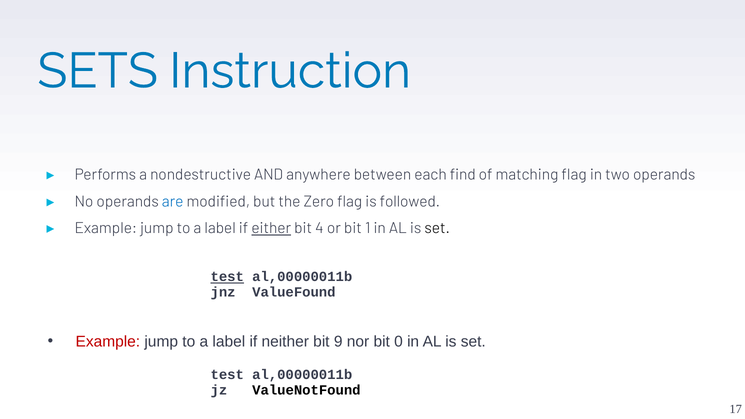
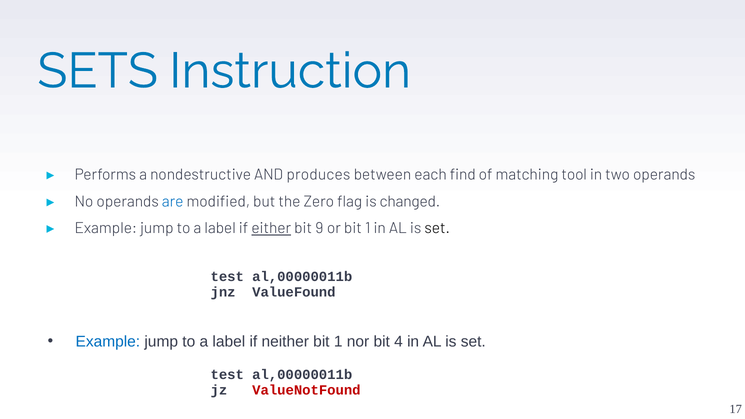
anywhere: anywhere -> produces (318, 175)
matching flag: flag -> tool (574, 175)
followed: followed -> changed (410, 202)
4: 4 -> 9 (319, 228)
test underline: present -> none (227, 277)
Example colour: red -> blue (108, 342)
neither bit 9: 9 -> 1 (338, 342)
0: 0 -> 4 (398, 342)
ValueNotFound colour: black -> red (306, 390)
